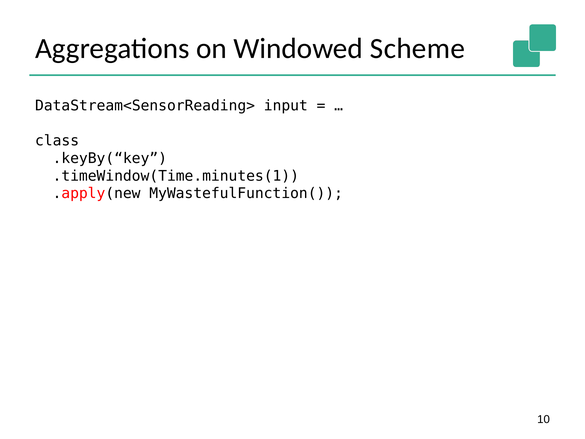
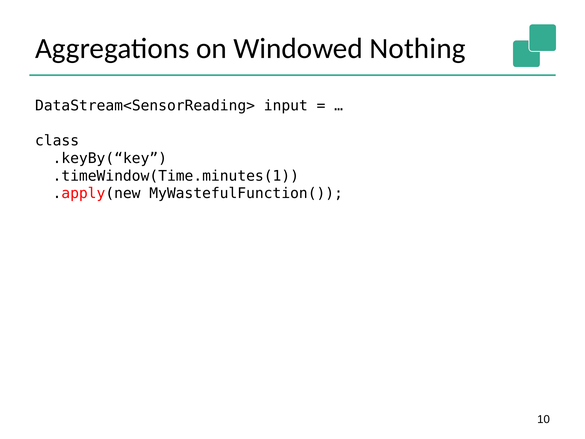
Scheme: Scheme -> Nothing (418, 48)
